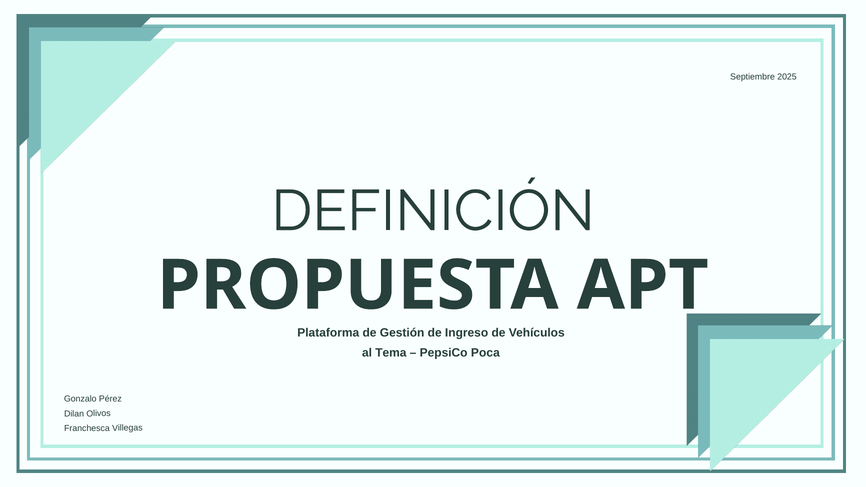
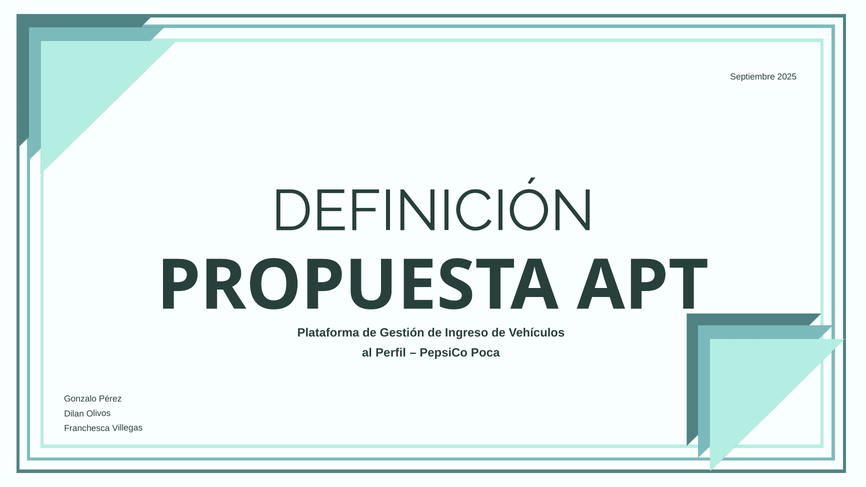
Tema: Tema -> Perfil (391, 353)
